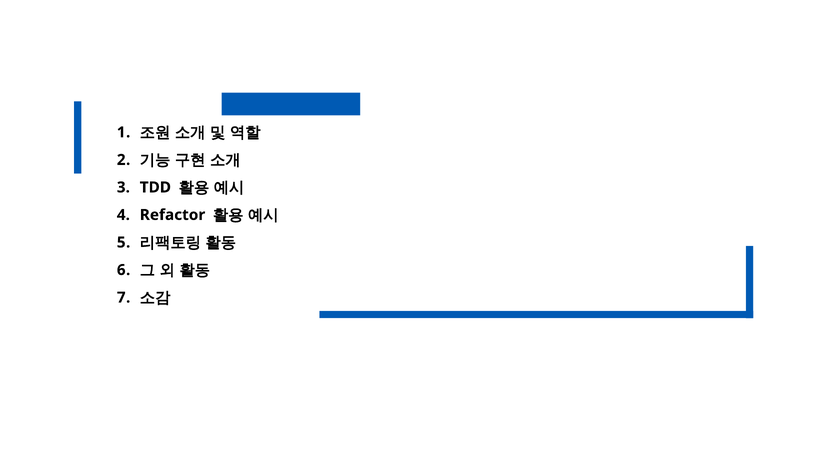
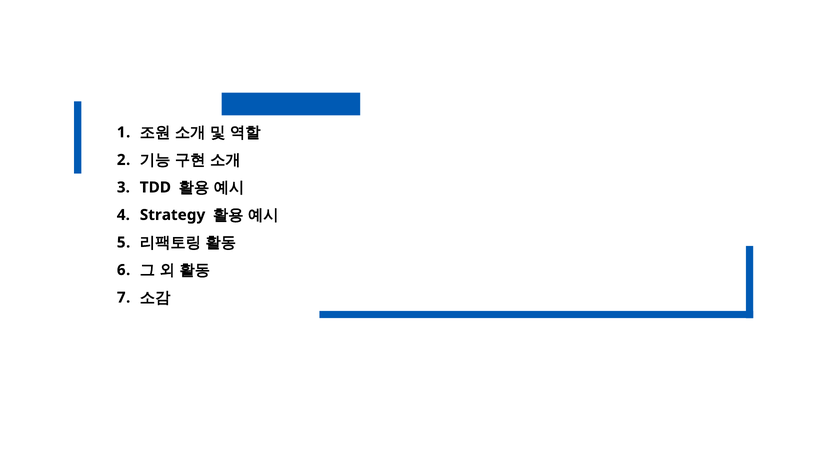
Refactor: Refactor -> Strategy (173, 215)
